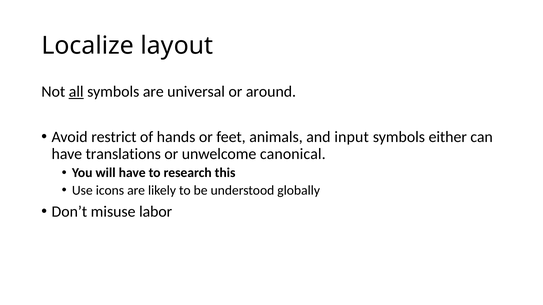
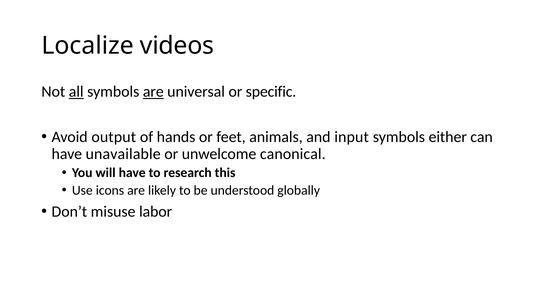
layout: layout -> videos (177, 46)
are underline: none -> present (153, 92)
around: around -> specific (271, 92)
restrict: restrict -> output (114, 137)
translations: translations -> unavailable (123, 154)
